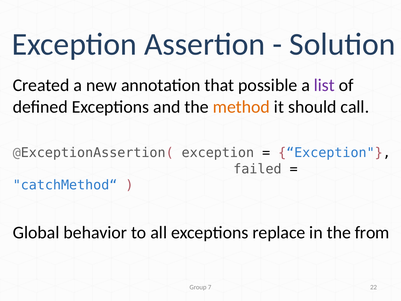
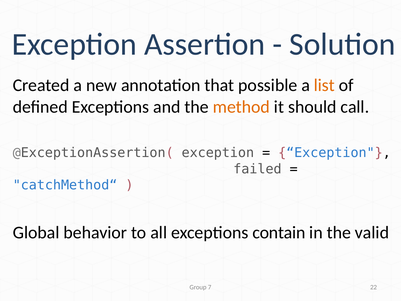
list colour: purple -> orange (324, 85)
replace: replace -> contain (279, 232)
from: from -> valid (372, 232)
